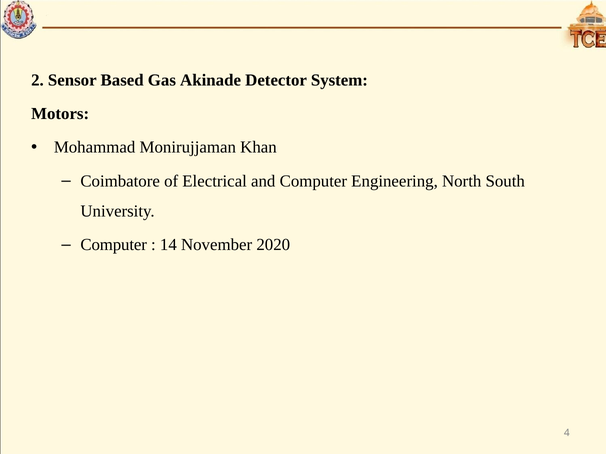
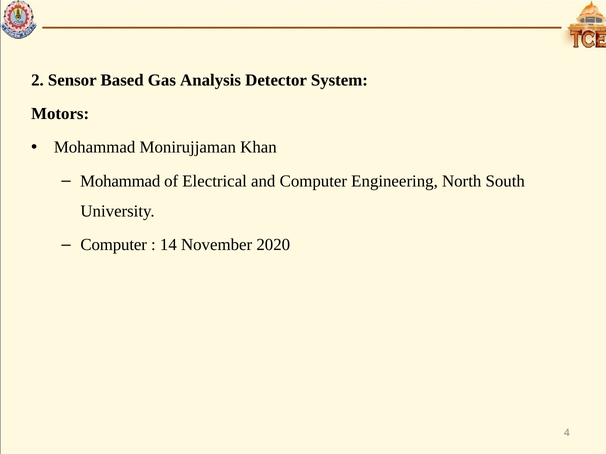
Akinade: Akinade -> Analysis (211, 80)
Coimbatore: Coimbatore -> Mohammad (120, 181)
